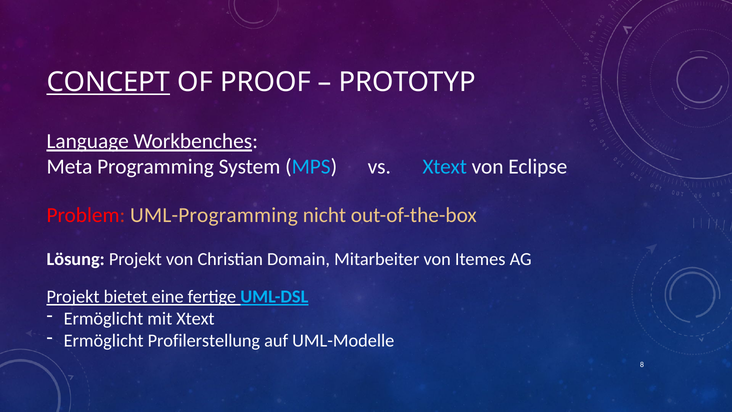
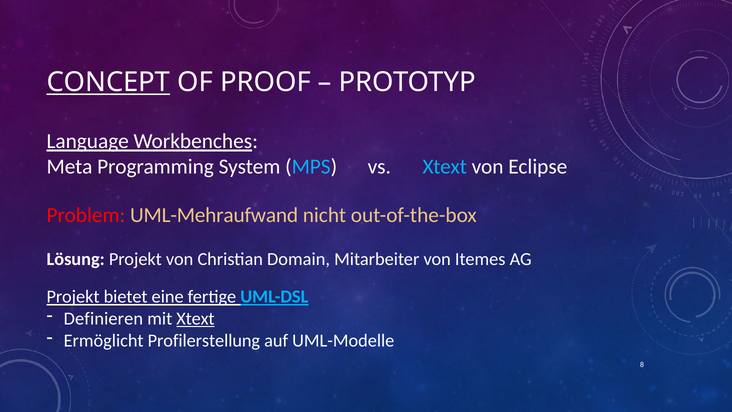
UML-Programming: UML-Programming -> UML-Mehraufwand (214, 215)
Ermöglicht: Ermöglicht -> Definieren (103, 319)
Xtext underline: none -> present (195, 319)
